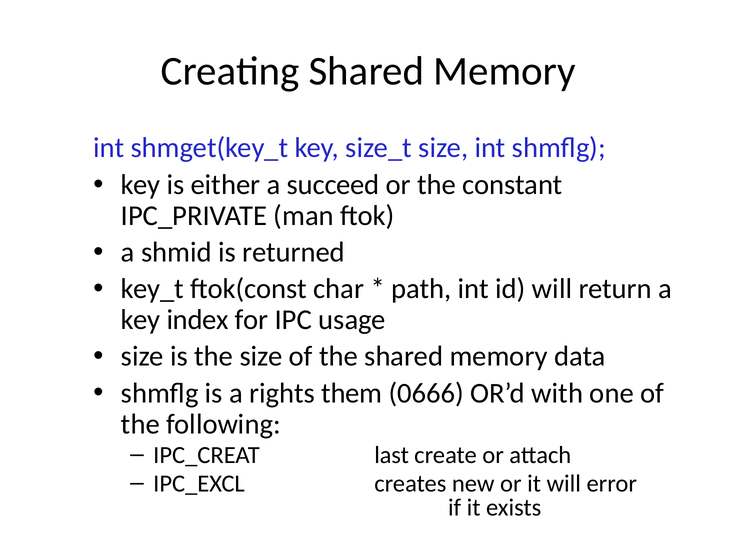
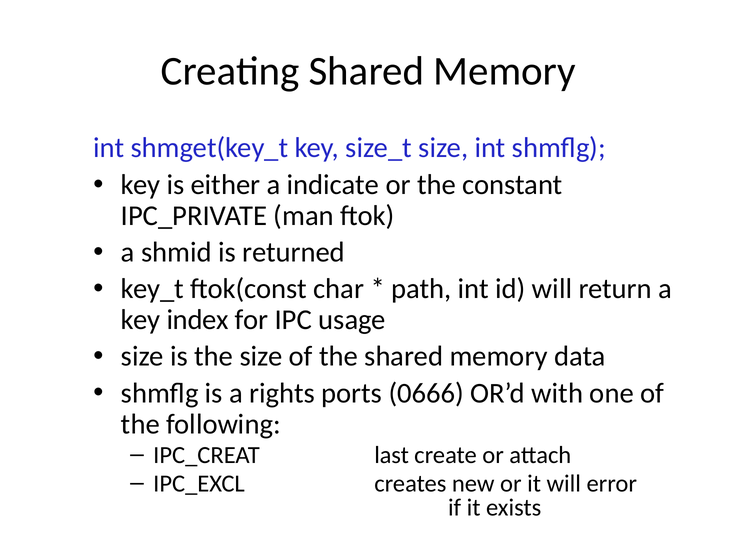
succeed: succeed -> indicate (333, 185)
them: them -> ports (352, 393)
